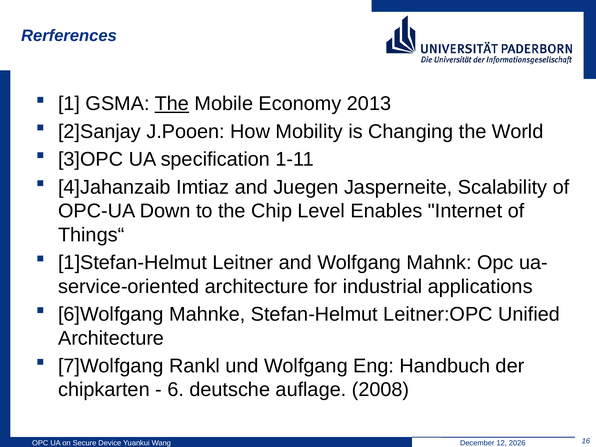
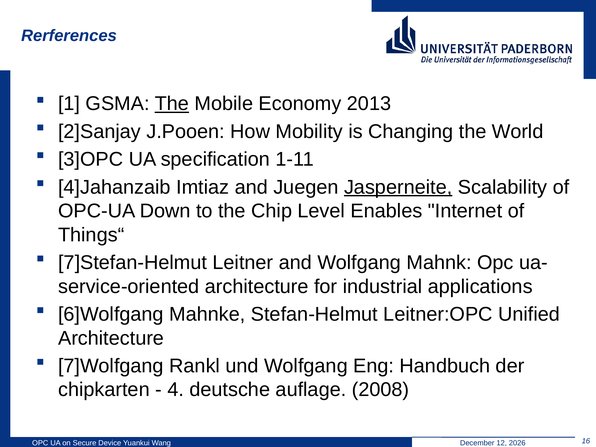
Jasperneite underline: none -> present (398, 187)
1]Stefan-Helmut: 1]Stefan-Helmut -> 7]Stefan-Helmut (133, 263)
6: 6 -> 4 (176, 390)
